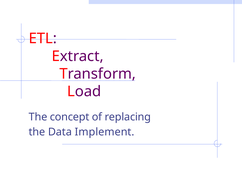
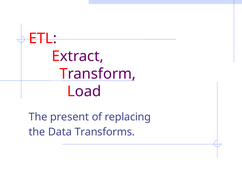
concept: concept -> present (70, 117)
Implement: Implement -> Transforms (105, 132)
